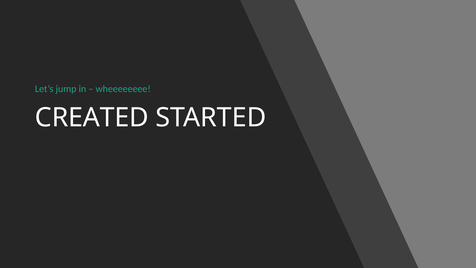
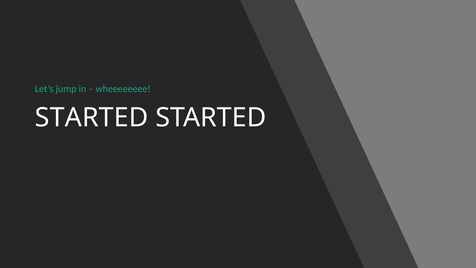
CREATED: CREATED -> STARTED (92, 118)
